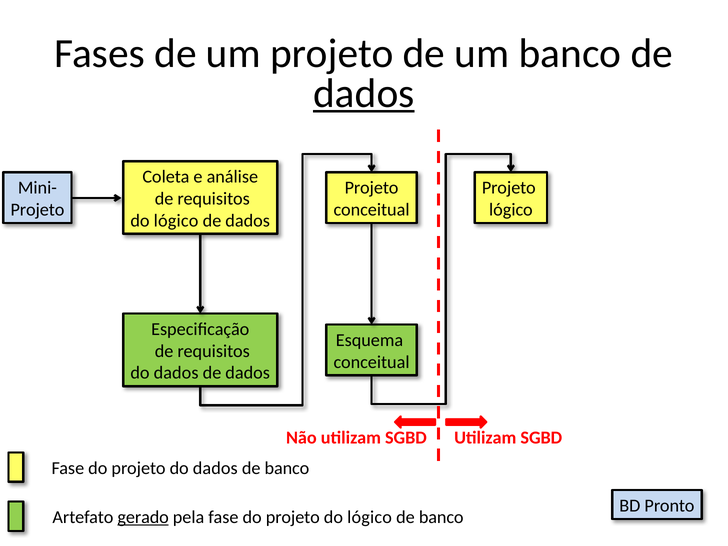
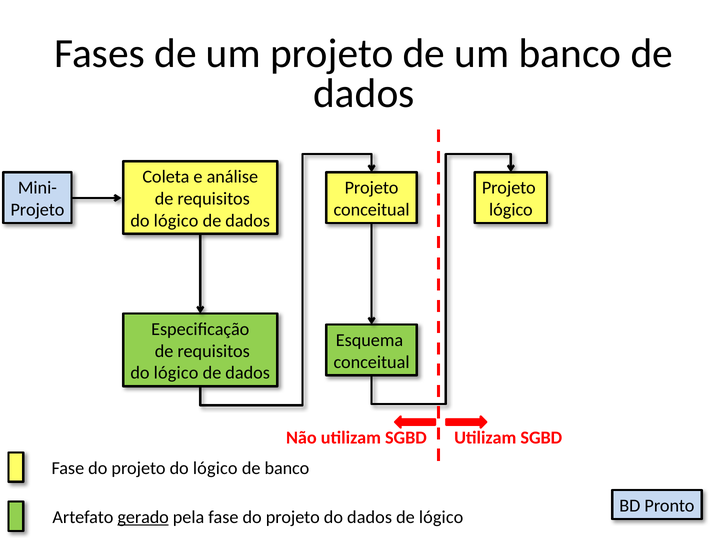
dados underline: present -> none (364, 93)
dados: dados -> lógico (176, 373)
projeto do dados: dados -> lógico (215, 468)
projeto do lógico: lógico -> dados (370, 517)
banco: banco -> lógico (441, 517)
